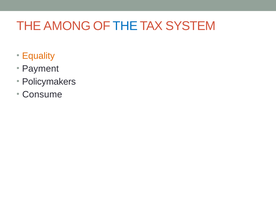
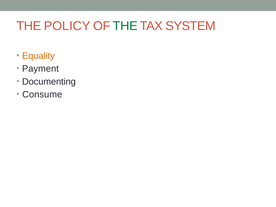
AMONG: AMONG -> POLICY (67, 26)
THE colour: blue -> green (125, 26)
Policymakers: Policymakers -> Documenting (49, 82)
